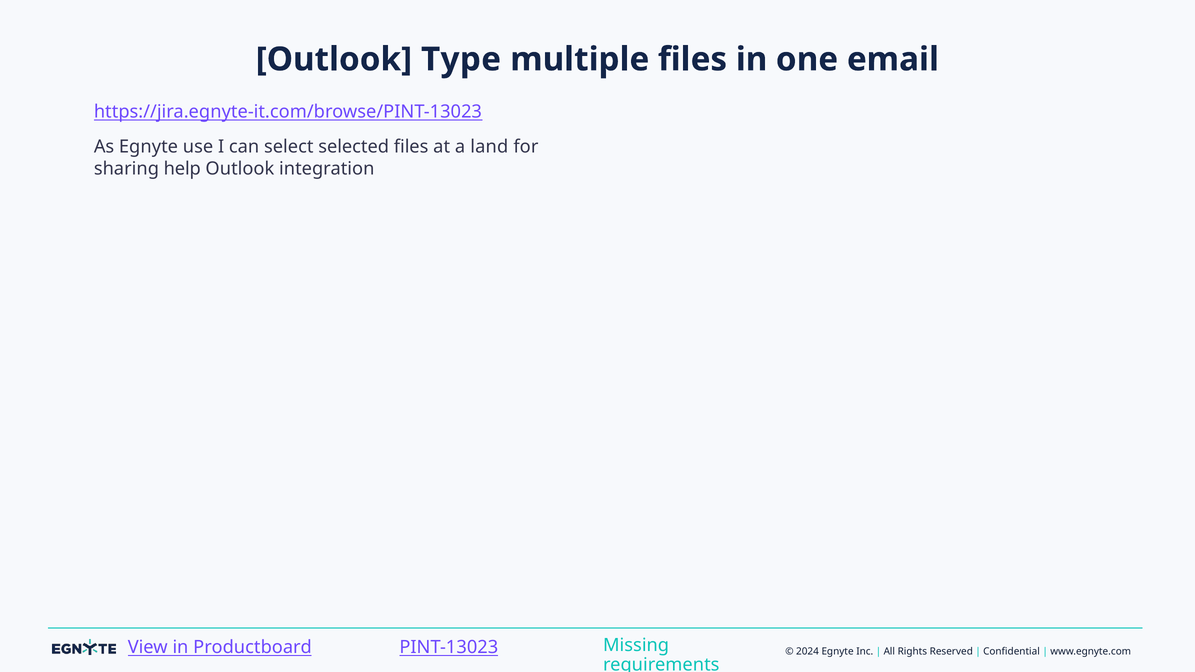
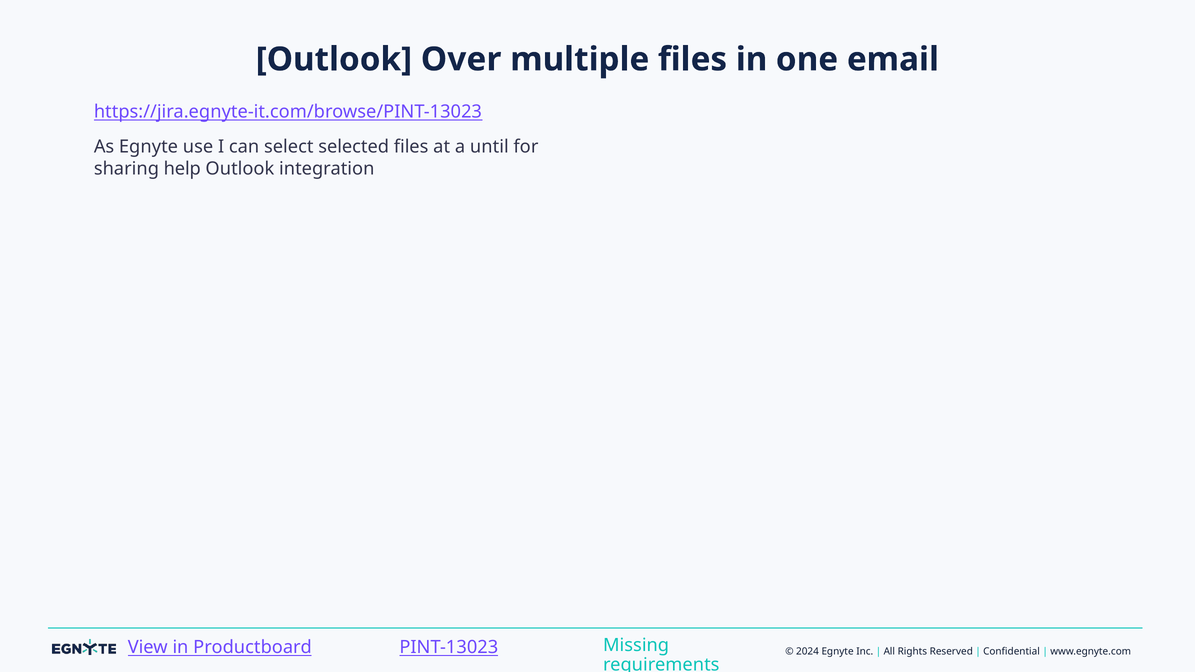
Type: Type -> Over (461, 59)
land: land -> until (489, 147)
